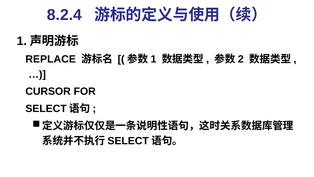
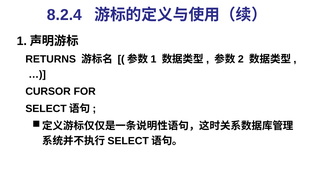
REPLACE: REPLACE -> RETURNS (51, 59)
